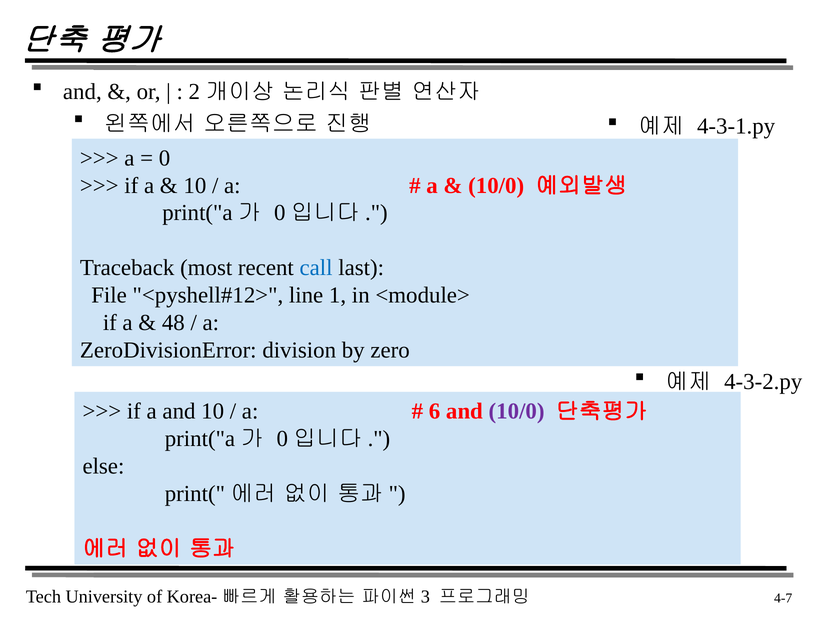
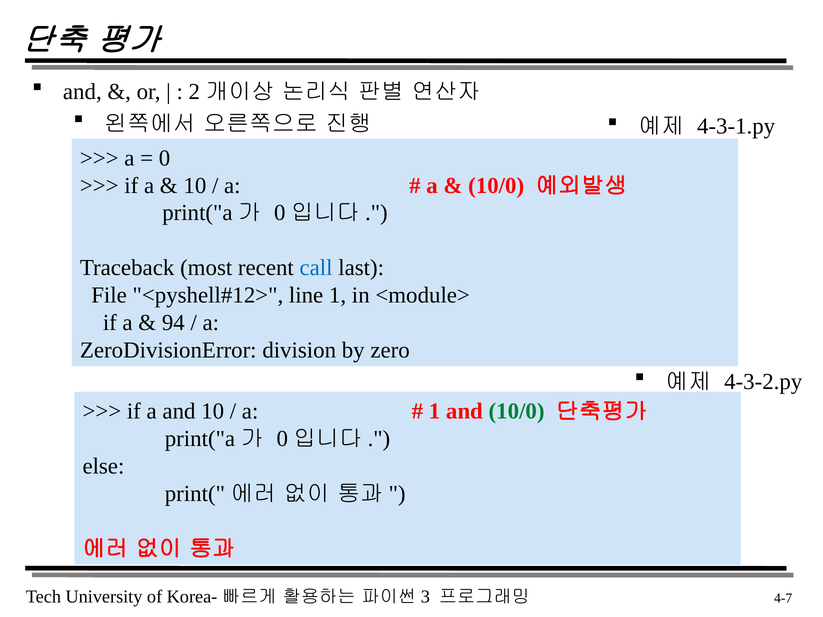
48: 48 -> 94 (173, 323)
6: 6 -> 1 (435, 411)
10/0 colour: purple -> green (517, 411)
